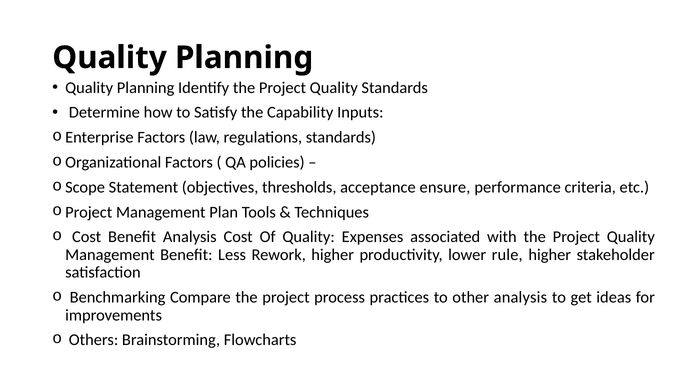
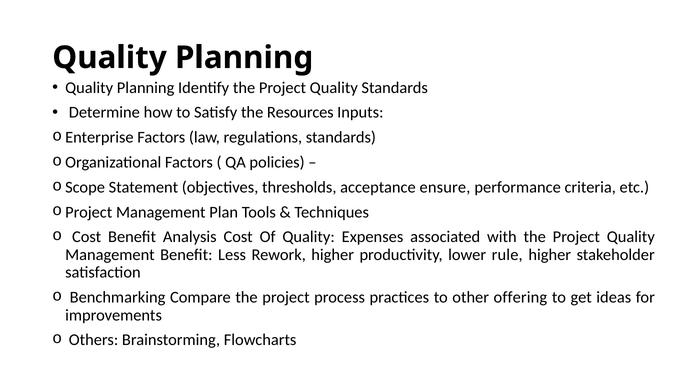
Capability: Capability -> Resources (300, 112)
other analysis: analysis -> offering (520, 297)
